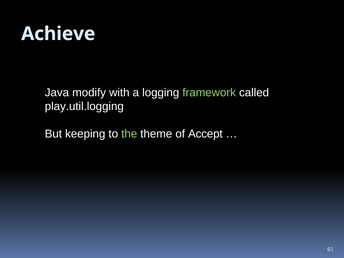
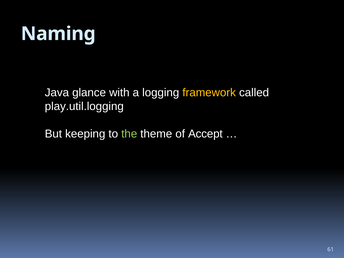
Achieve: Achieve -> Naming (58, 34)
modify: modify -> glance (89, 92)
framework colour: light green -> yellow (209, 92)
